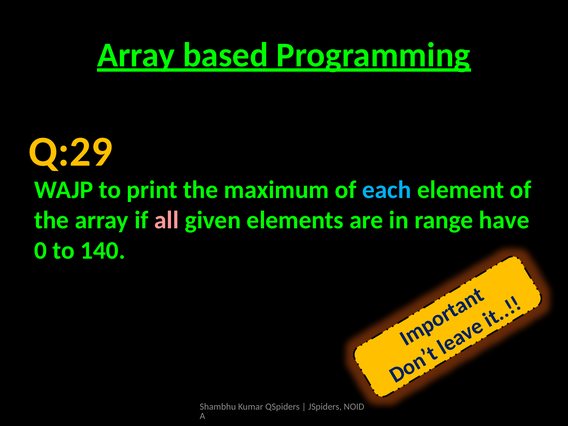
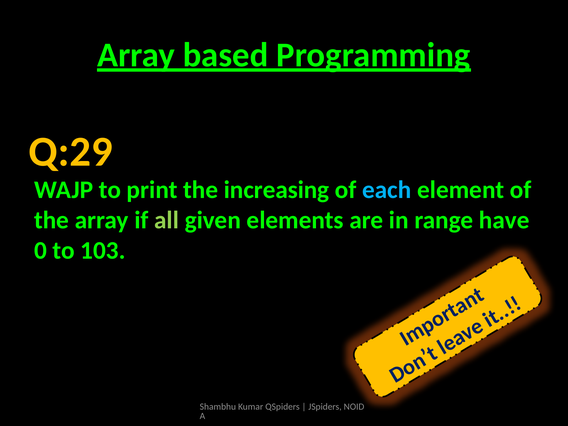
maximum: maximum -> increasing (277, 190)
all colour: pink -> light green (167, 220)
140: 140 -> 103 (103, 250)
